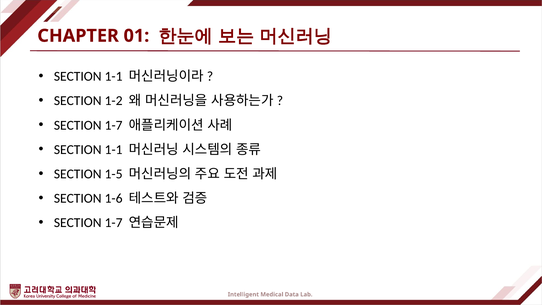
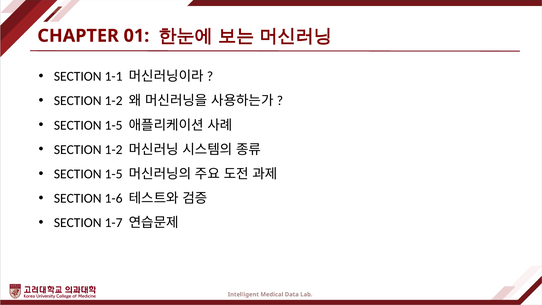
1-7: 1-7 -> 1-5 (114, 125)
1-1: 1-1 -> 1-2 (114, 150)
